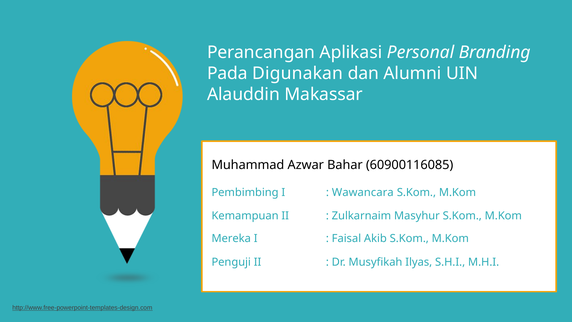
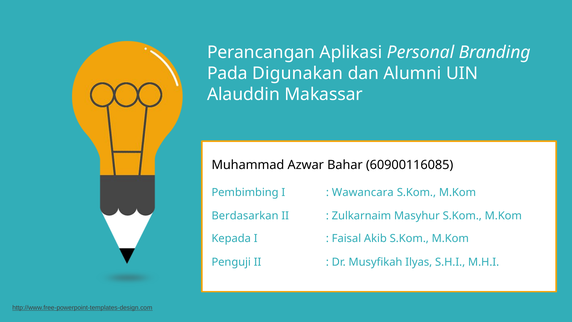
Kemampuan: Kemampuan -> Berdasarkan (245, 216)
Mereka: Mereka -> Kepada (231, 238)
